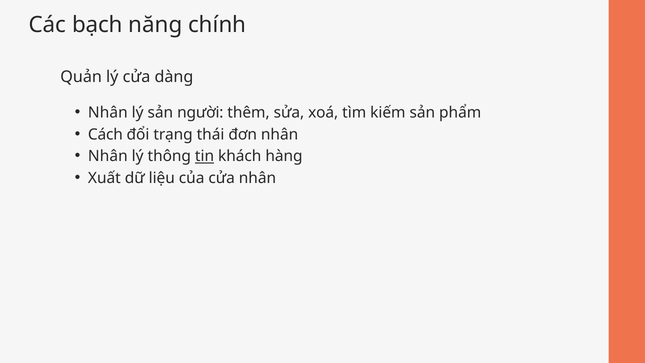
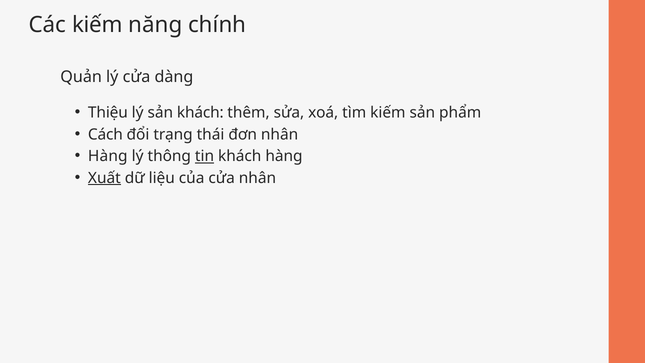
Các bạch: bạch -> kiếm (97, 25)
Nhân: Nhân -> Thiệu (108, 113)
sản người: người -> khách (200, 113)
Nhân: Nhân -> Hàng (108, 156)
Xuất underline: none -> present (104, 178)
